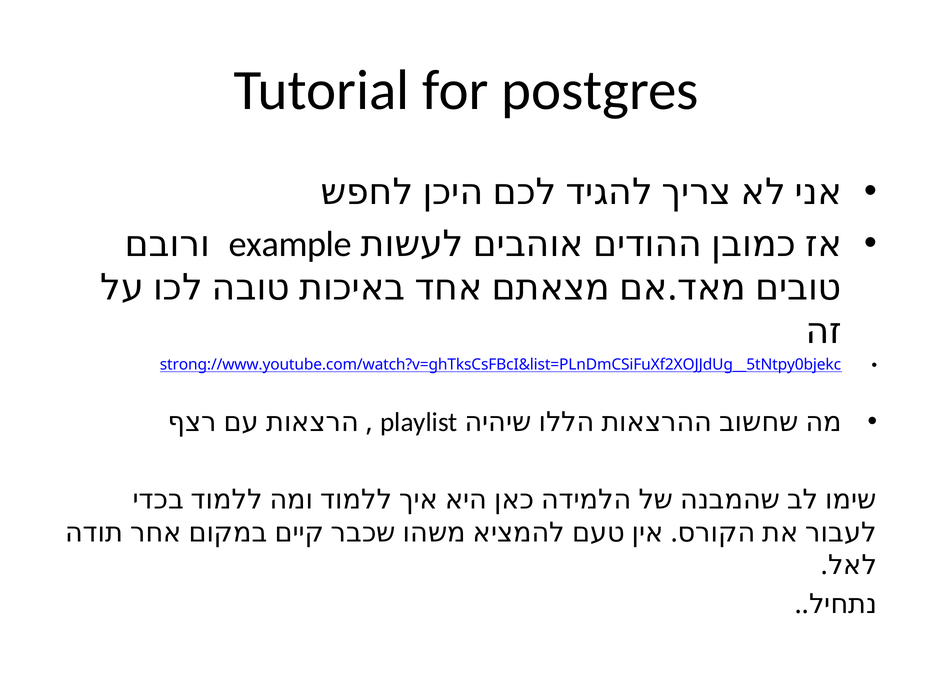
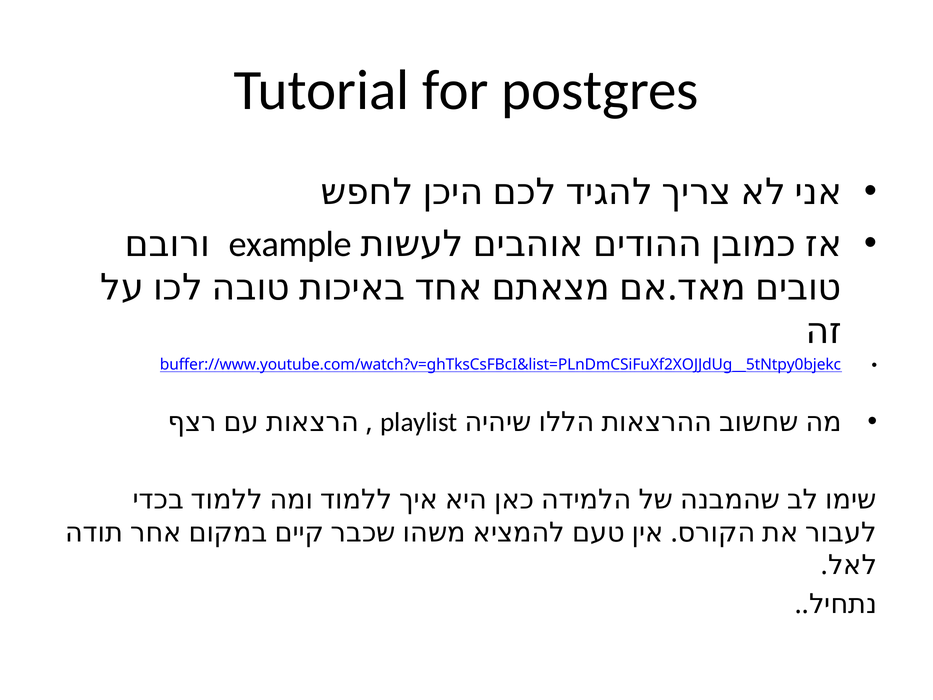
strong://www.youtube.com/watch?v=ghTksCsFBcI&list=PLnDmCSiFuXf2XOJJdUg__5tNtpy0bjekc: strong://www.youtube.com/watch?v=ghTksCsFBcI&list=PLnDmCSiFuXf2XOJJdUg__5tNtpy0bjekc -> buffer://www.youtube.com/watch?v=ghTksCsFBcI&list=PLnDmCSiFuXf2XOJJdUg__5tNtpy0bjekc (500, 365)
